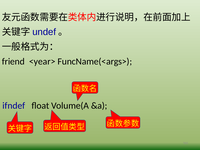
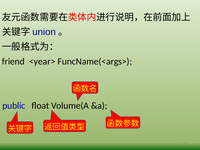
undef: undef -> union (44, 32)
ifndef: ifndef -> public (14, 106)
